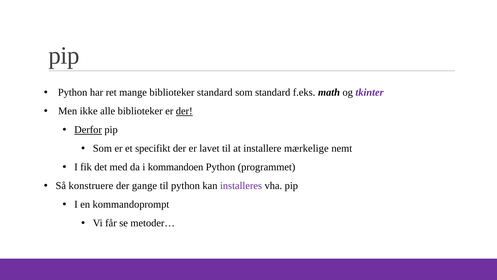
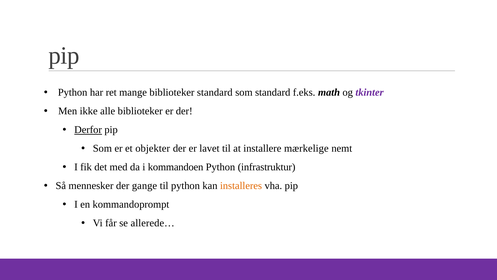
der underline: present -> none (184, 111)
specifikt: specifikt -> objekter (153, 148)
programmet: programmet -> infrastruktur (267, 167)
konstruere: konstruere -> mennesker (91, 186)
installeres colour: purple -> orange (241, 186)
metoder…: metoder… -> allerede… (153, 223)
